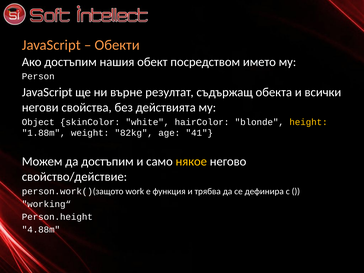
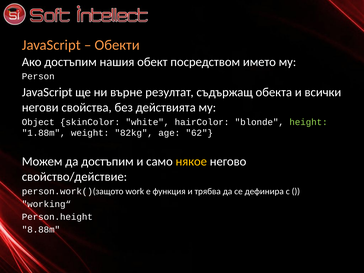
height colour: yellow -> light green (308, 122)
41: 41 -> 62 (199, 133)
4.88m: 4.88m -> 8.88m (41, 230)
